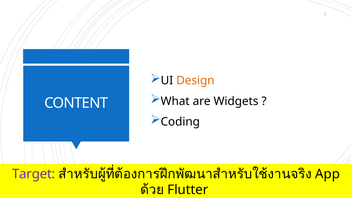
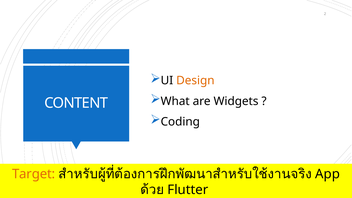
Target colour: purple -> orange (34, 174)
